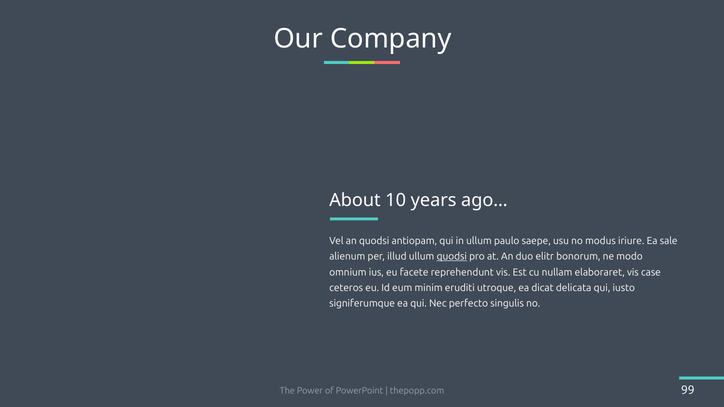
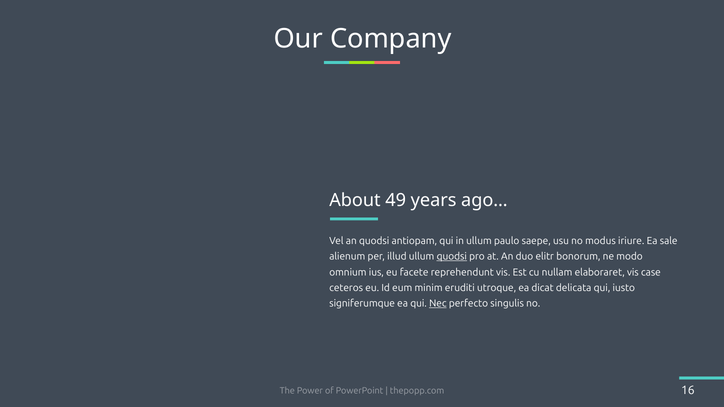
10: 10 -> 49 (396, 201)
Nec underline: none -> present (438, 304)
99: 99 -> 16 (688, 391)
